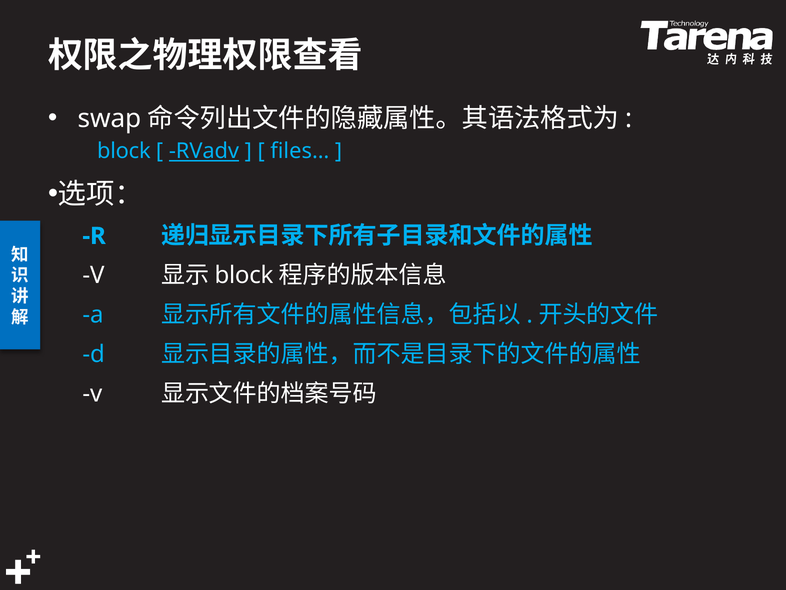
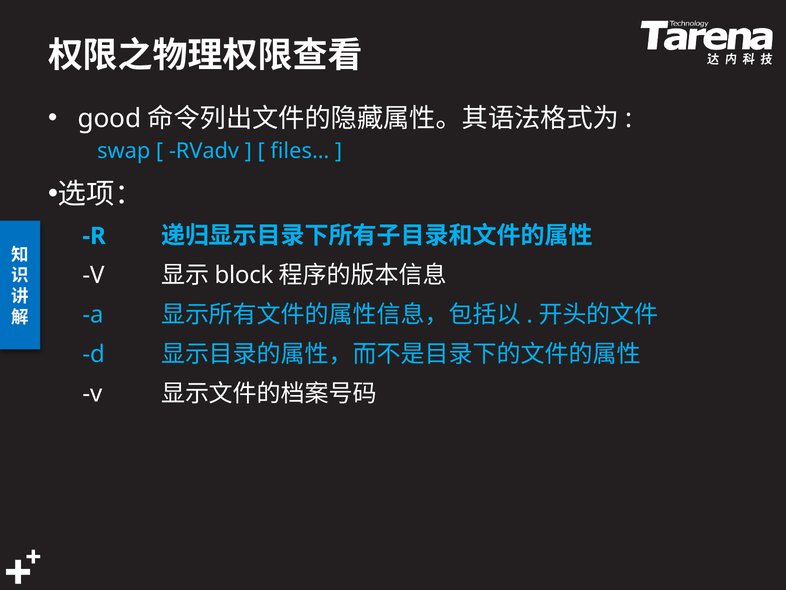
swap: swap -> good (109, 118)
block: block -> swap (124, 151)
RVadv underline: present -> none (204, 151)
